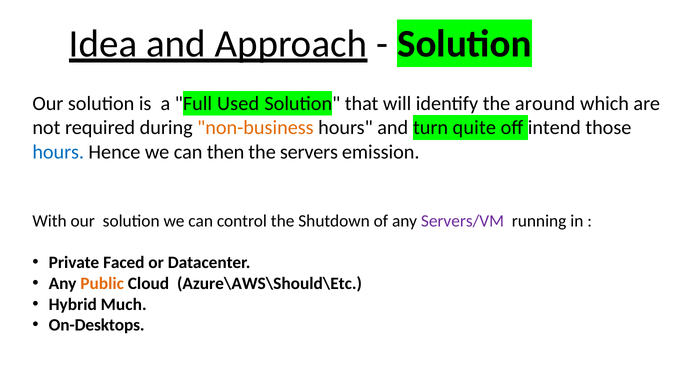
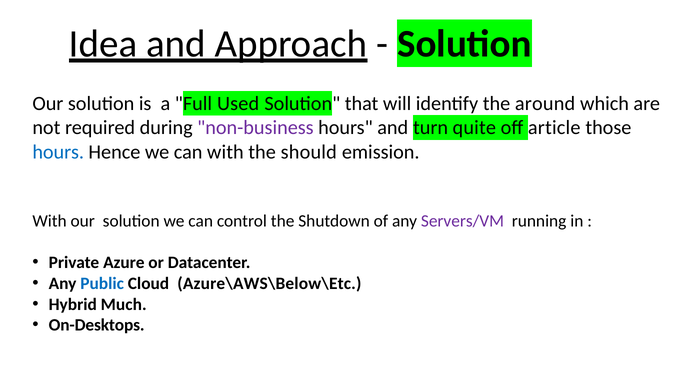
non-business colour: orange -> purple (255, 128)
intend: intend -> article (554, 128)
can then: then -> with (225, 152)
servers: servers -> should (309, 152)
Faced: Faced -> Azure (124, 263)
Public colour: orange -> blue (102, 284)
Azure\AWS\Should\Etc: Azure\AWS\Should\Etc -> Azure\AWS\Below\Etc (269, 284)
